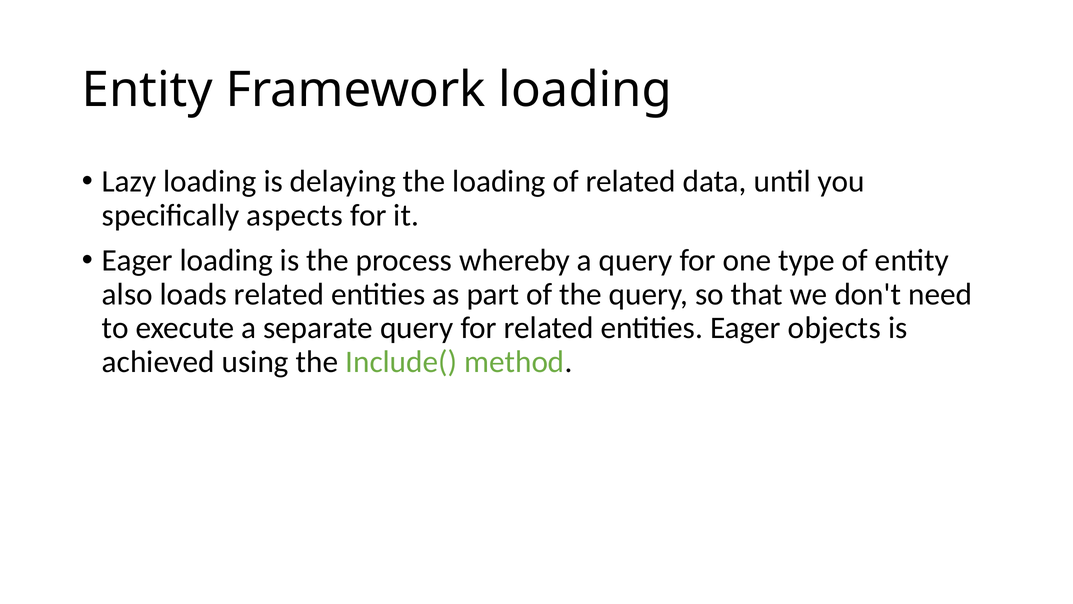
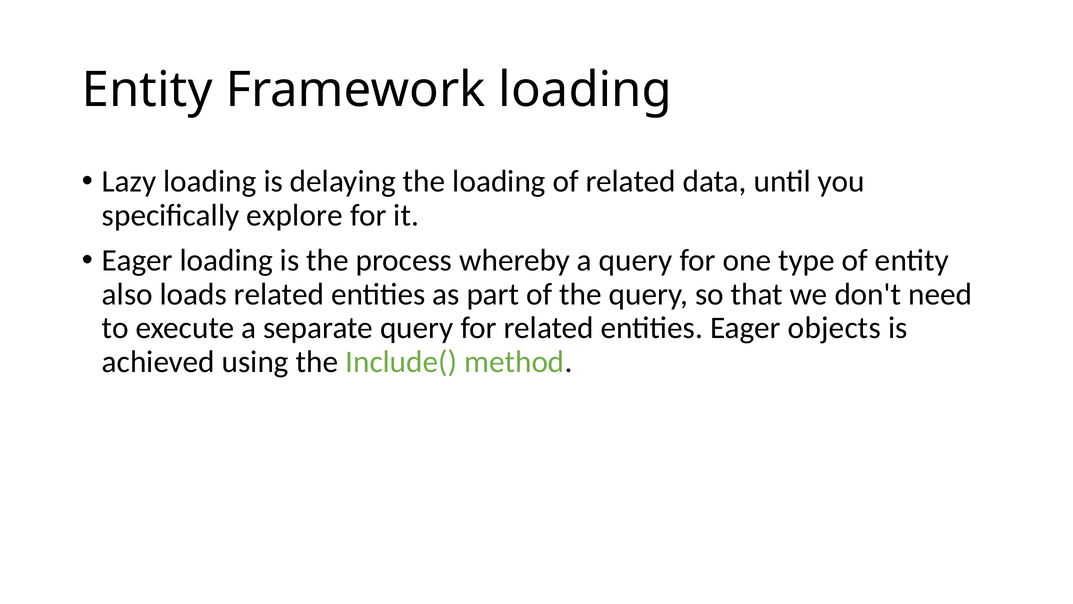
aspects: aspects -> explore (295, 215)
